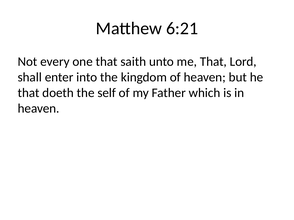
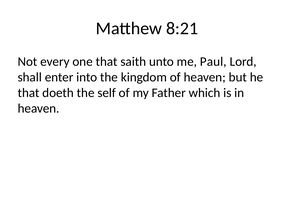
6:21: 6:21 -> 8:21 (182, 28)
me That: That -> Paul (213, 62)
